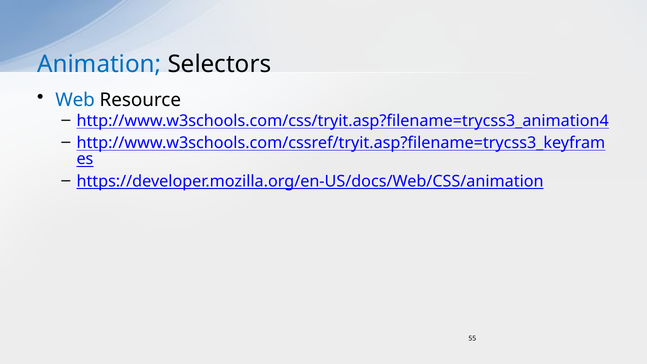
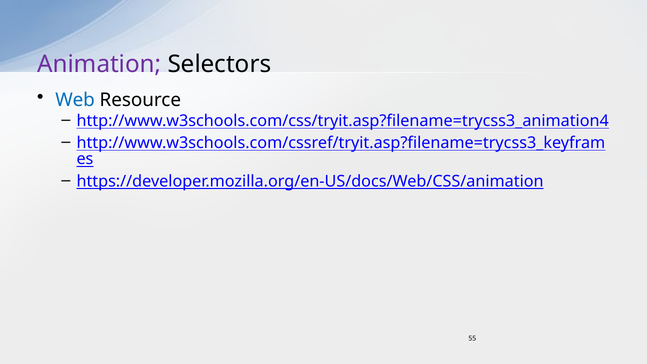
Animation colour: blue -> purple (99, 64)
